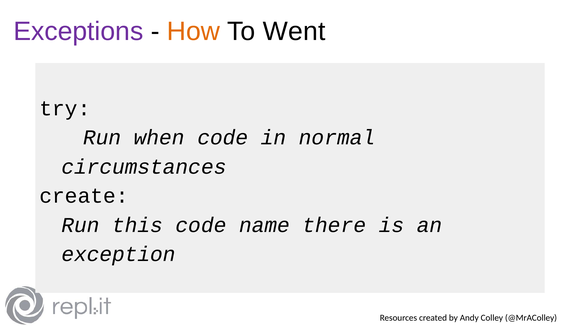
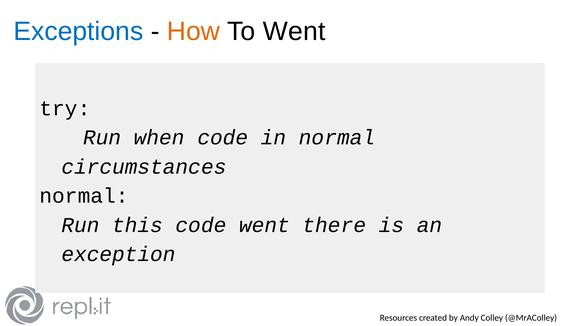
Exceptions colour: purple -> blue (78, 31)
create: create -> normal (84, 196)
code name: name -> went (264, 225)
